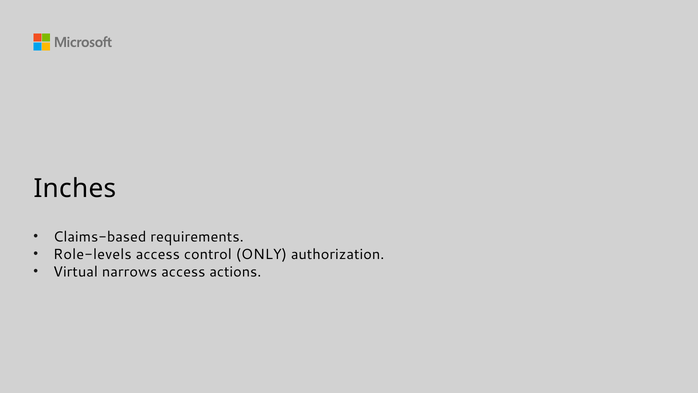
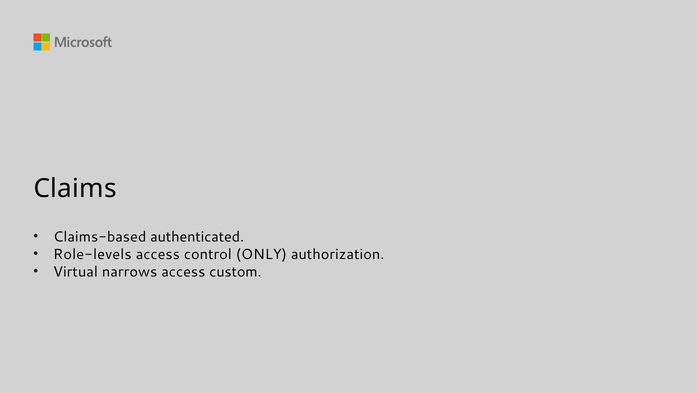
Inches: Inches -> Claims (75, 188)
requirements: requirements -> authenticated (197, 237)
actions: actions -> custom (235, 272)
